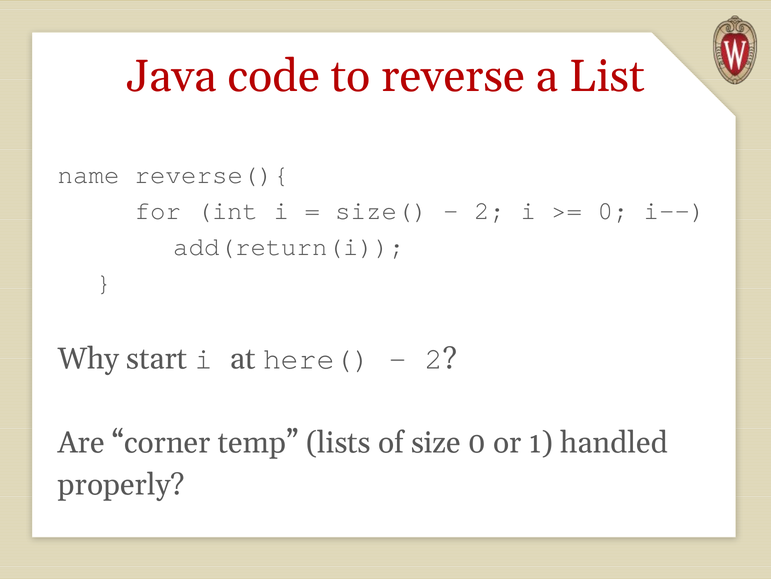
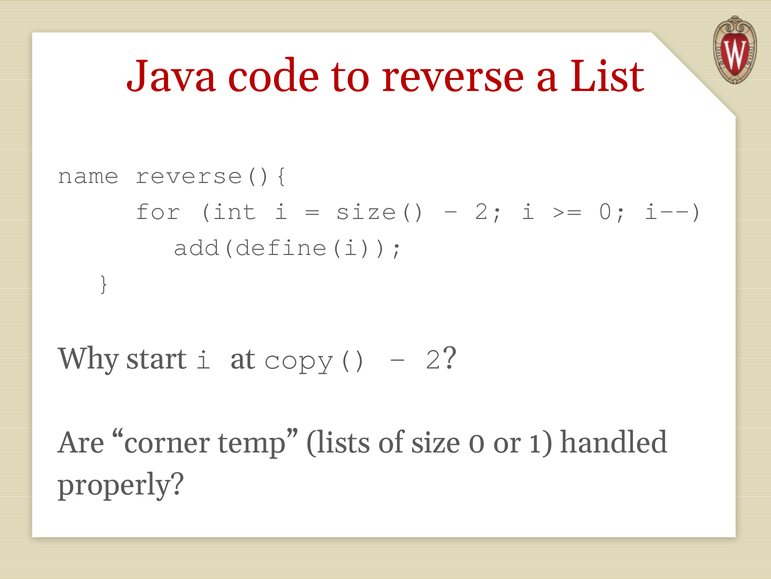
add(return(i: add(return(i -> add(define(i (289, 246)
here(: here( -> copy( (317, 358)
